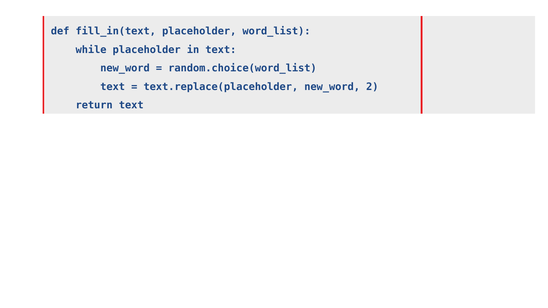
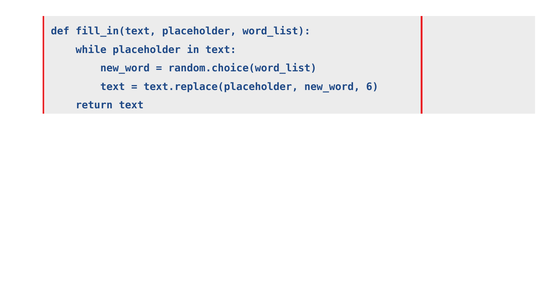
2: 2 -> 6 (372, 87)
